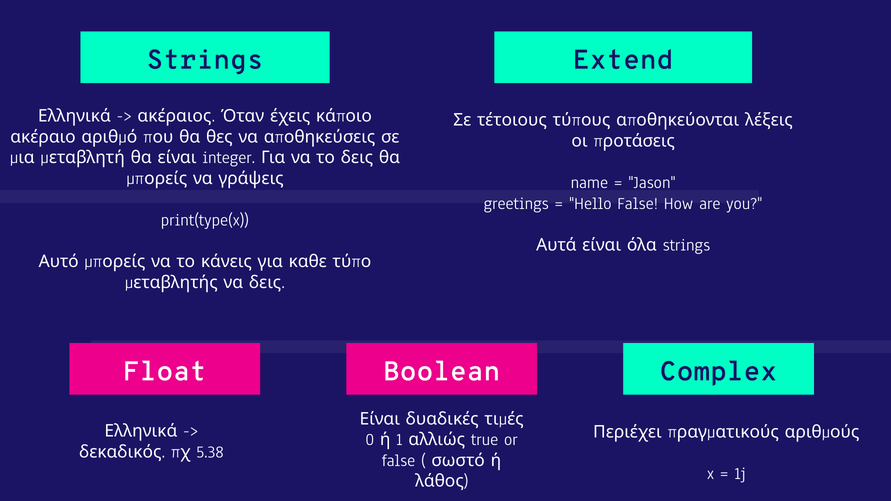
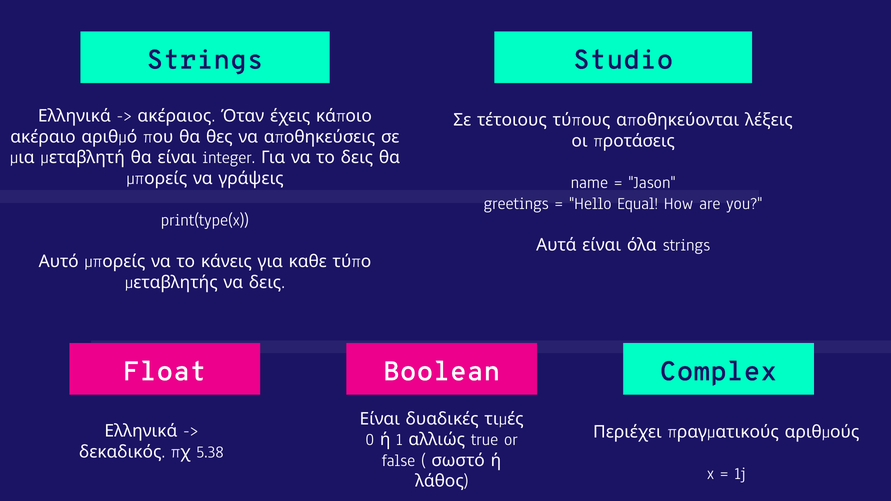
Extend: Extend -> Studio (623, 60)
Hello False: False -> Equal (638, 203)
